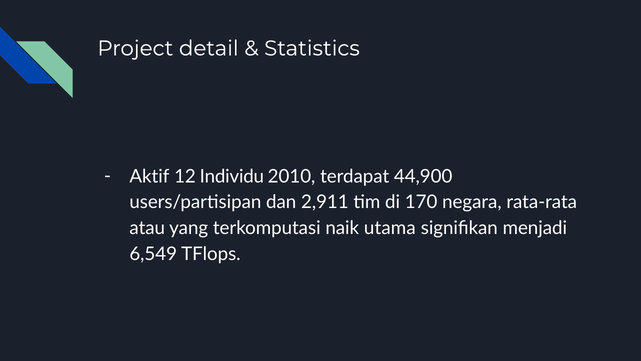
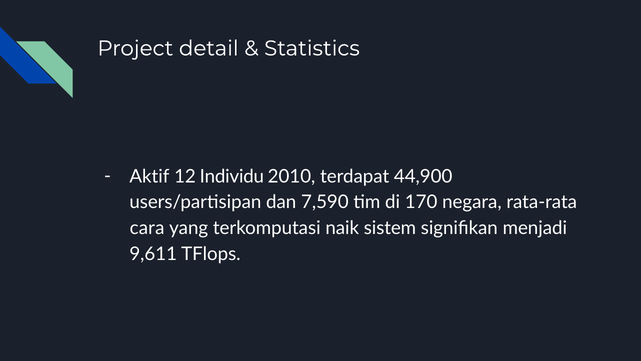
2,911: 2,911 -> 7,590 (325, 202)
atau: atau -> cara (147, 228)
utama: utama -> sistem (390, 228)
6,549: 6,549 -> 9,611 (153, 254)
